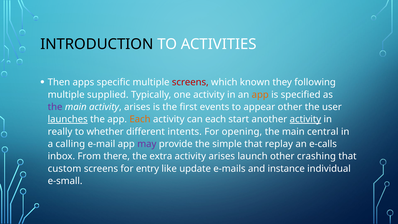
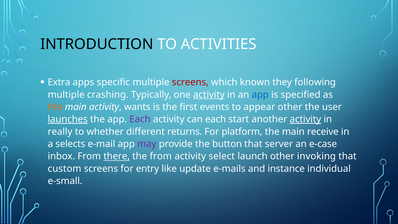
Then: Then -> Extra (59, 82)
supplied: supplied -> crashing (108, 95)
activity underline: none -> present (209, 95)
app colour: orange -> blue (260, 95)
the colour: purple -> orange (55, 107)
main activity arises: arises -> wants (137, 107)
Each colour: orange -> purple (140, 119)
intents: intents -> returns (185, 132)
opening: opening -> platform (242, 132)
central: central -> receive (323, 132)
calling: calling -> selects (70, 144)
simple: simple -> button (227, 144)
replay: replay -> server (279, 144)
e-calls: e-calls -> e-case (323, 144)
there underline: none -> present (117, 156)
the extra: extra -> from (161, 156)
arises: arises -> select (222, 156)
crashing: crashing -> invoking (316, 156)
